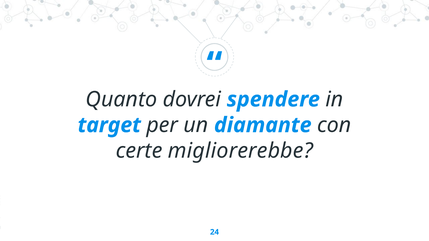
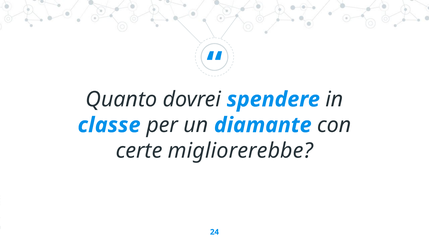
target: target -> classe (109, 125)
